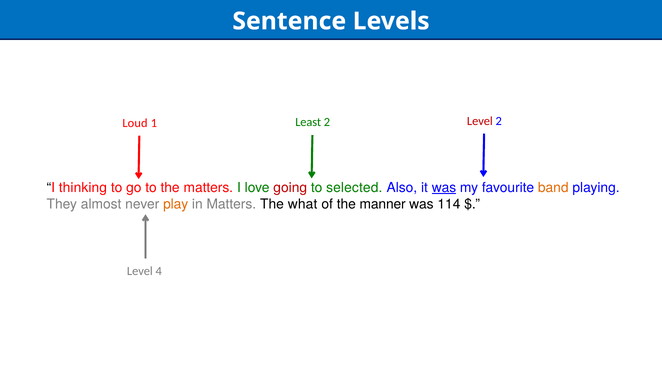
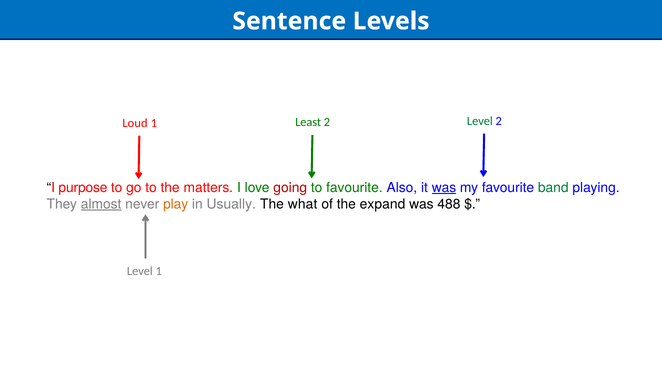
Level colour: red -> green (480, 121)
thinking: thinking -> purpose (83, 188)
to selected: selected -> favourite (354, 188)
band colour: orange -> green (553, 188)
almost underline: none -> present (101, 204)
in Matters: Matters -> Usually (231, 204)
manner: manner -> expand (383, 204)
114: 114 -> 488 (449, 204)
Level 4: 4 -> 1 (159, 271)
